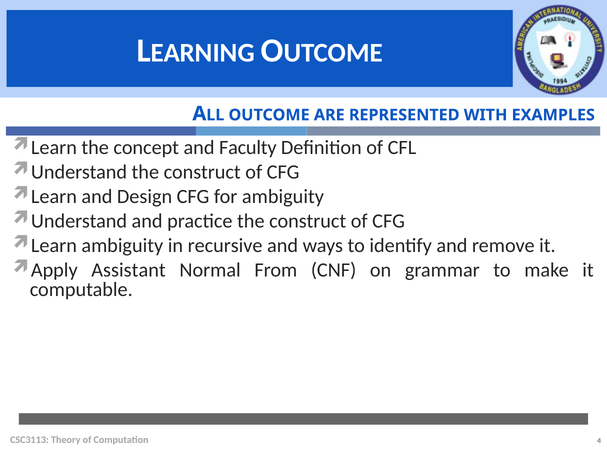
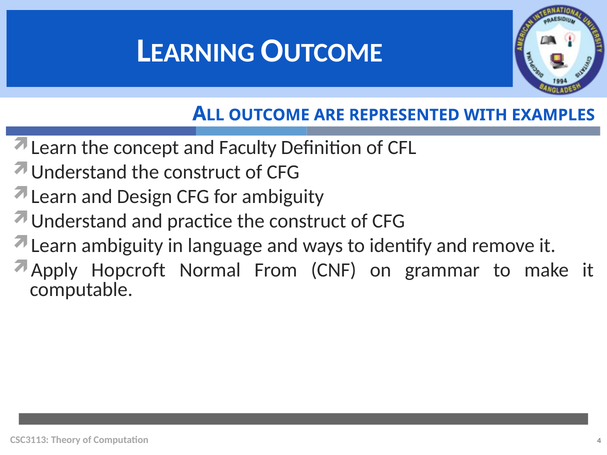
recursive: recursive -> language (225, 246)
Assistant: Assistant -> Hopcroft (128, 270)
